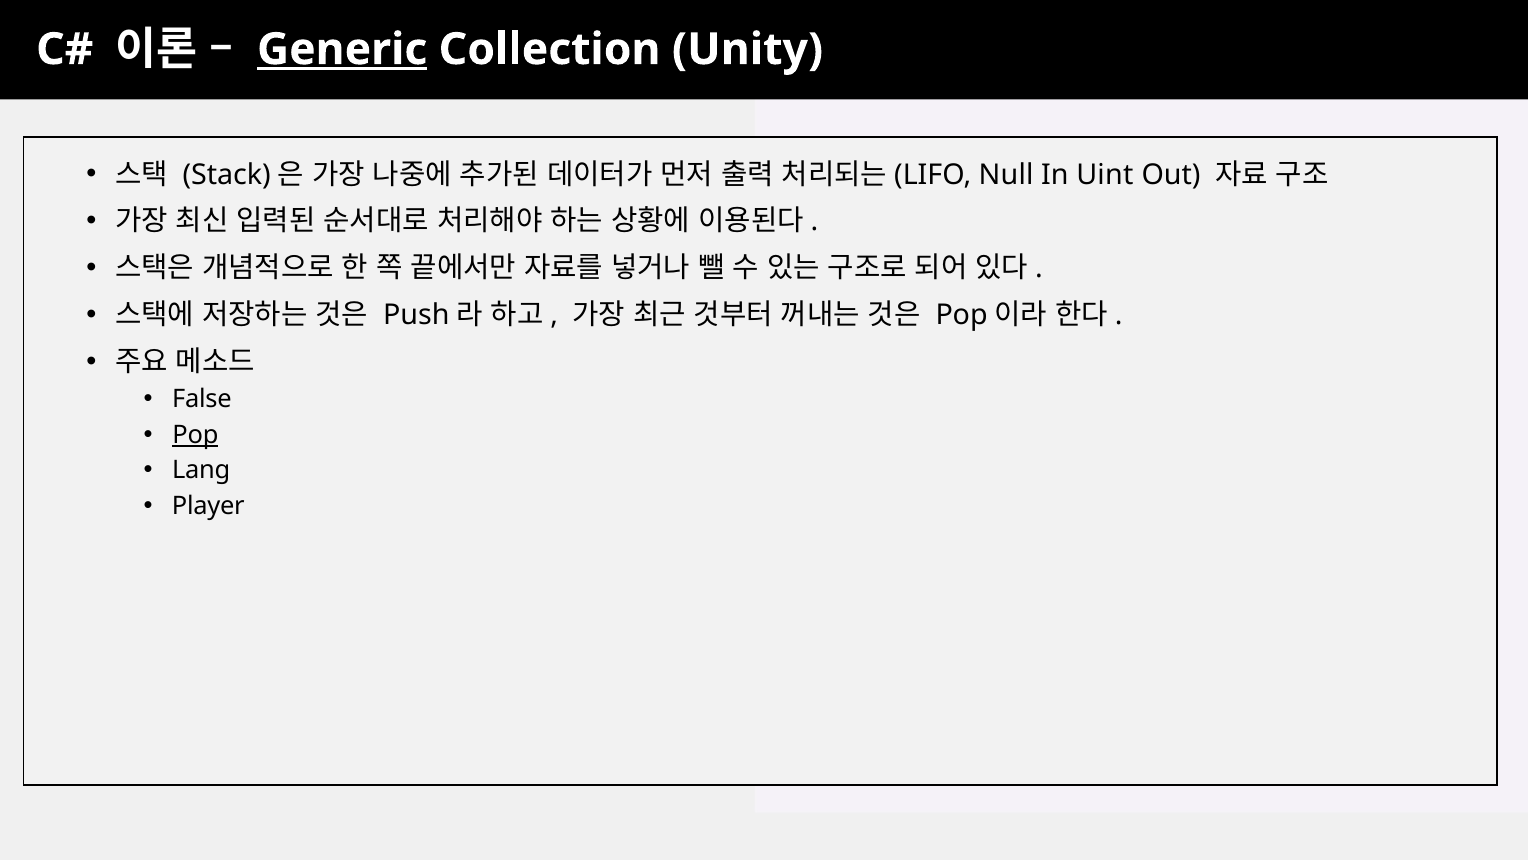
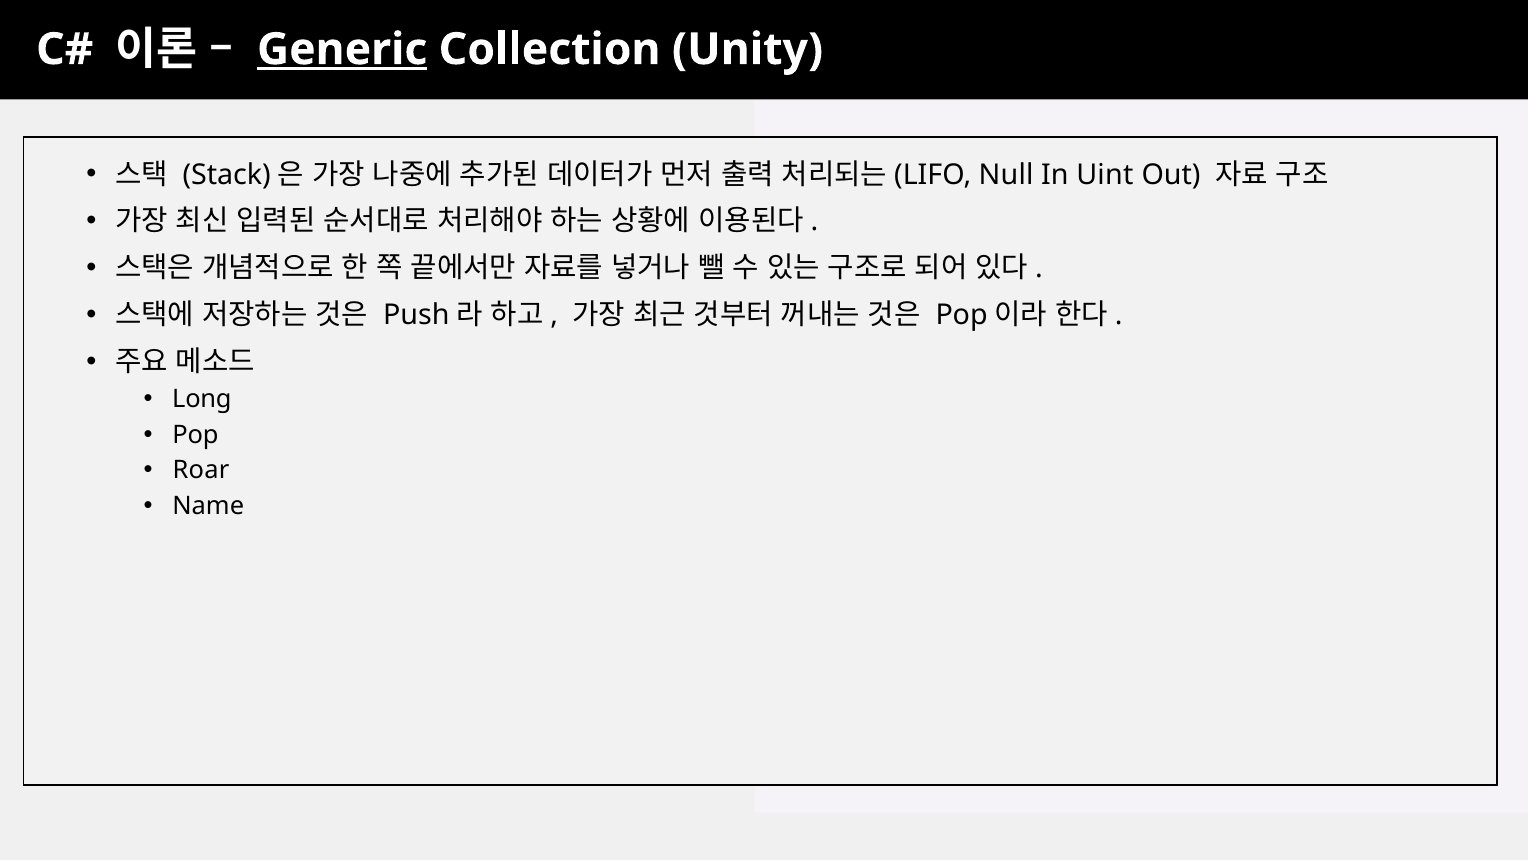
False: False -> Long (202, 399)
Pop underline: present -> none (195, 435)
Lang: Lang -> Roar (201, 470)
Player: Player -> Name (208, 505)
